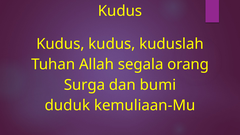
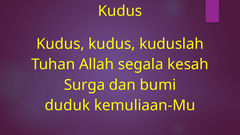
orang: orang -> kesah (188, 64)
